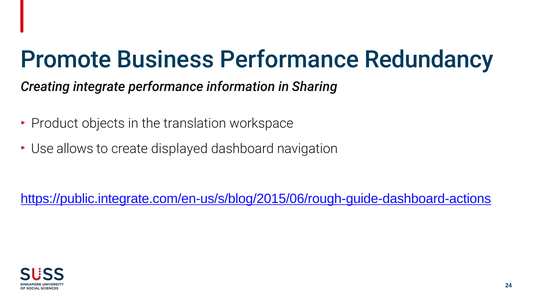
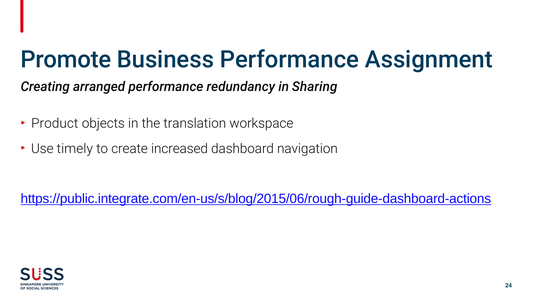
Redundancy: Redundancy -> Assignment (429, 60)
integrate: integrate -> arranged (99, 87)
information: information -> redundancy (241, 87)
allows: allows -> timely (75, 148)
displayed: displayed -> increased (179, 148)
